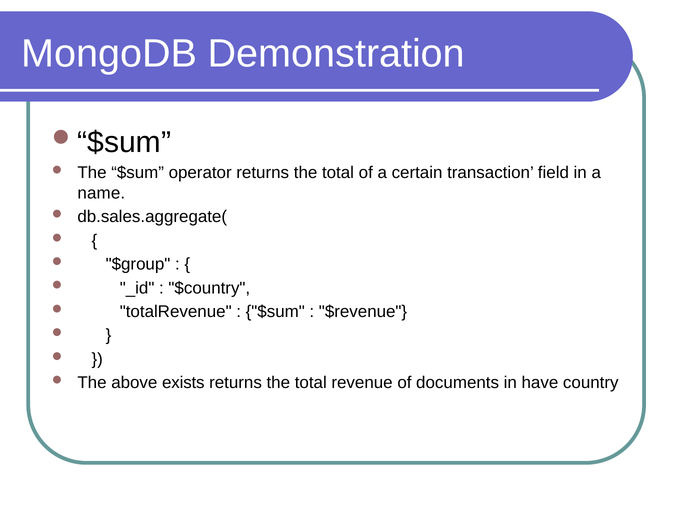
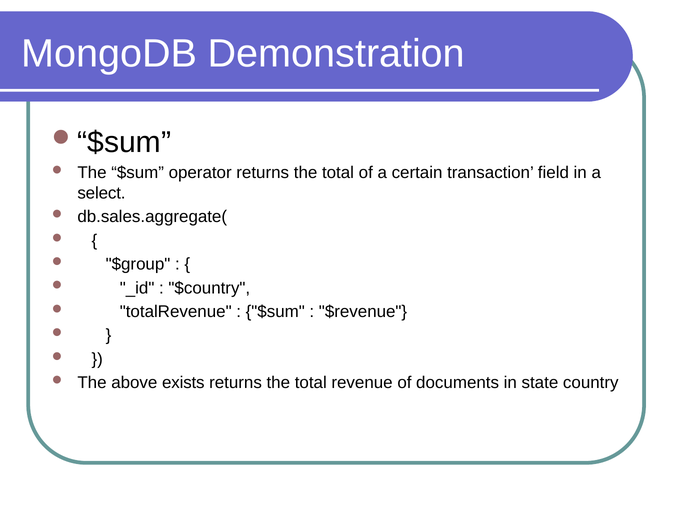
name: name -> select (101, 193)
have: have -> state (540, 383)
